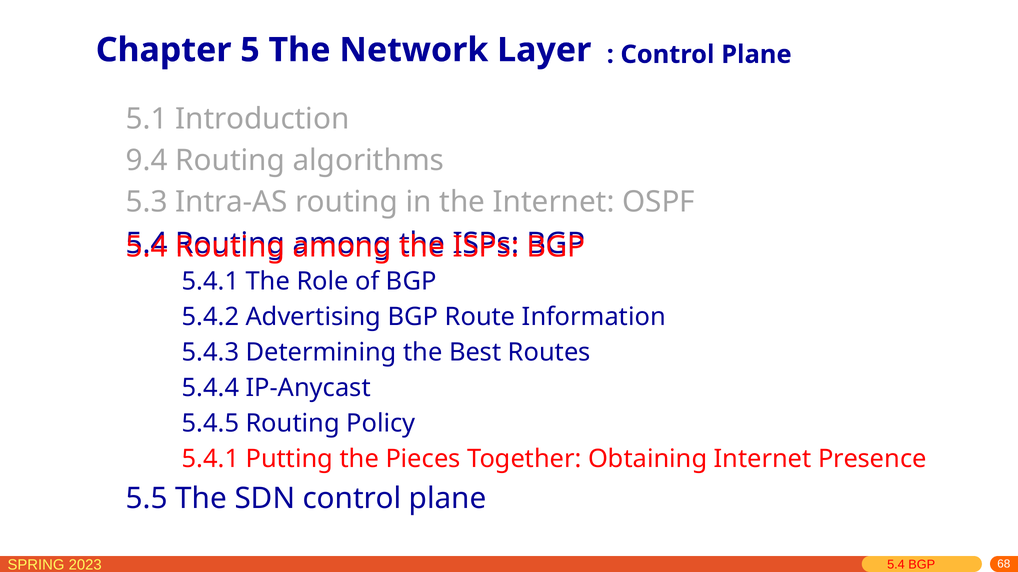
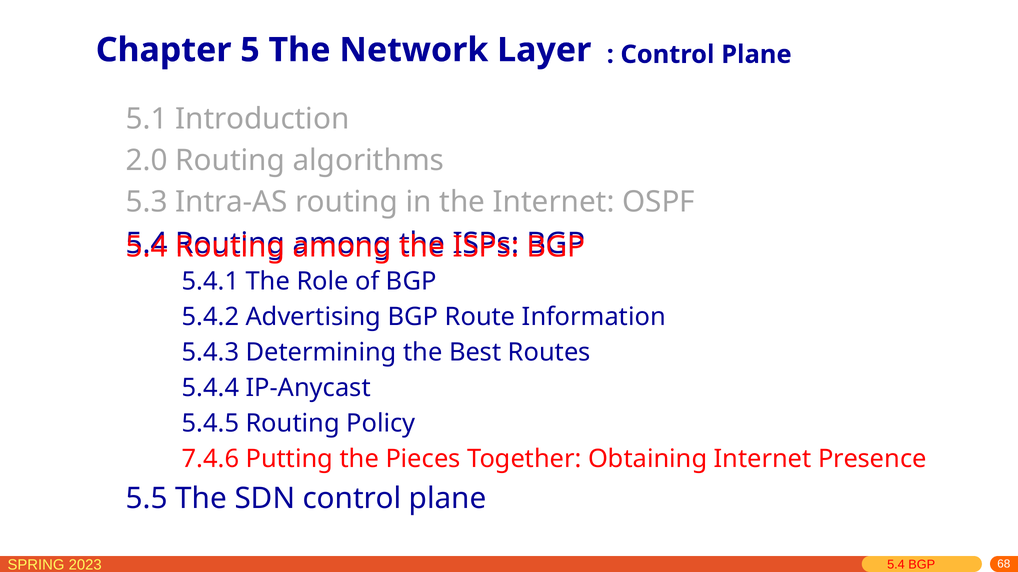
9.4: 9.4 -> 2.0 (147, 161)
5.4.1: 5.4.1 -> 7.4.6 (210, 460)
